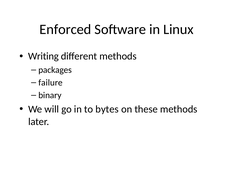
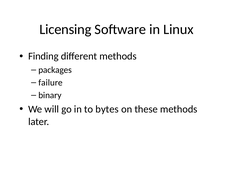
Enforced: Enforced -> Licensing (65, 29)
Writing: Writing -> Finding (43, 56)
